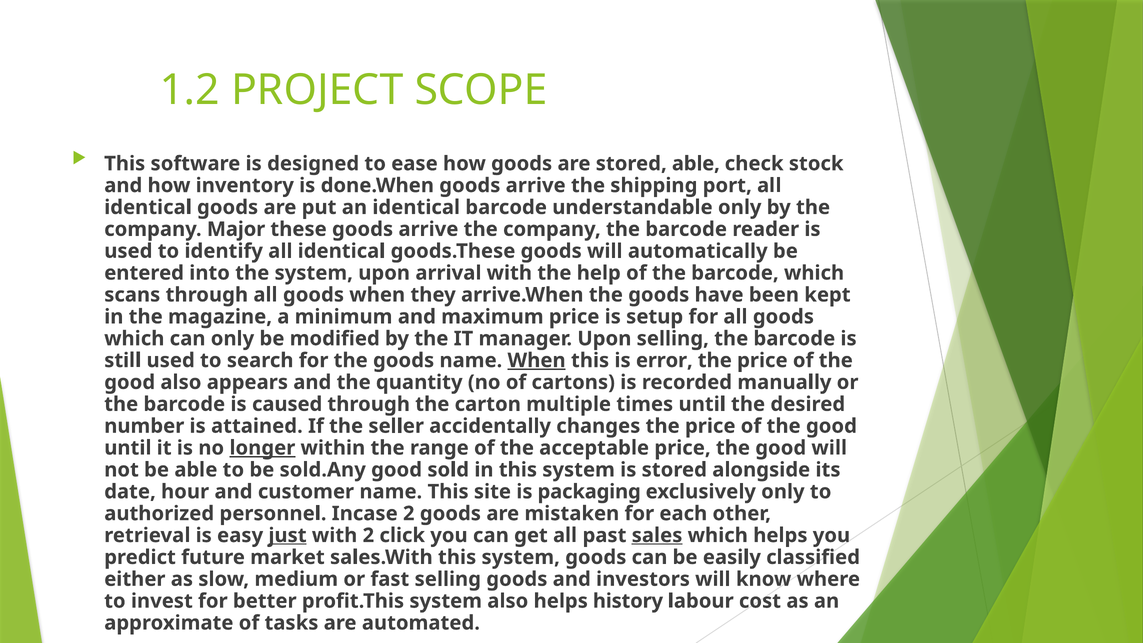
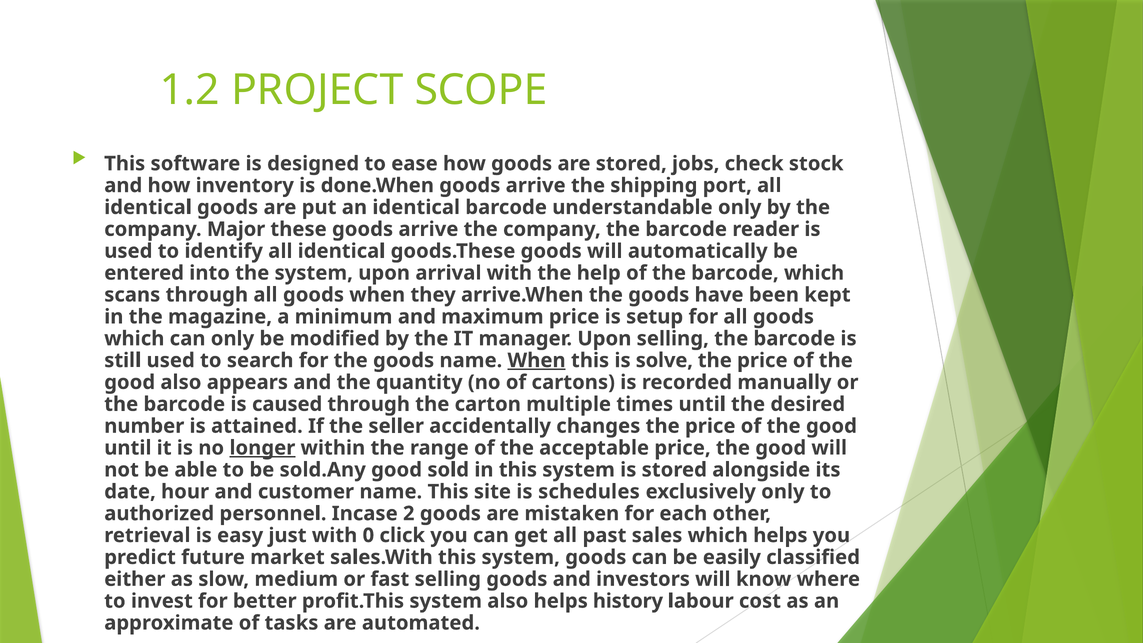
stored able: able -> jobs (696, 164)
error: error -> solve (664, 360)
packaging: packaging -> schedules (589, 492)
just underline: present -> none (287, 535)
with 2: 2 -> 0 (368, 535)
sales underline: present -> none (657, 535)
